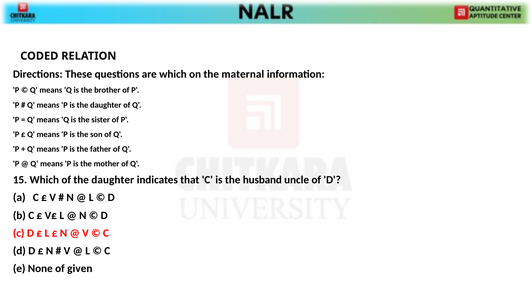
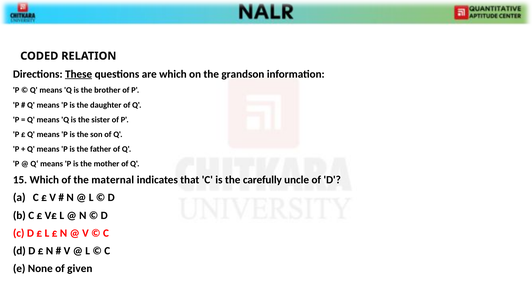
These underline: none -> present (79, 74)
maternal: maternal -> grandson (243, 74)
of the daughter: daughter -> maternal (113, 180)
husband: husband -> carefully (262, 180)
